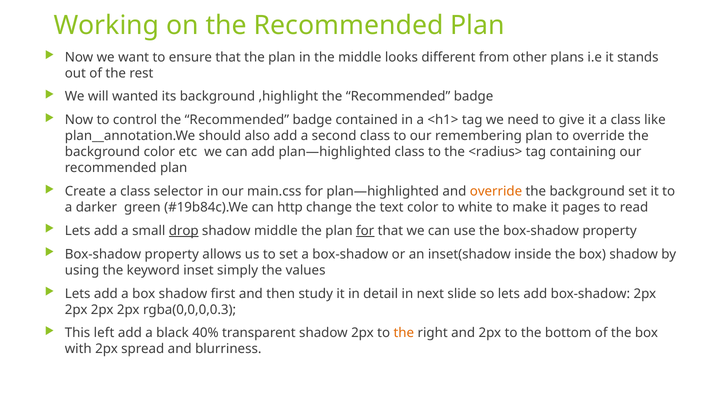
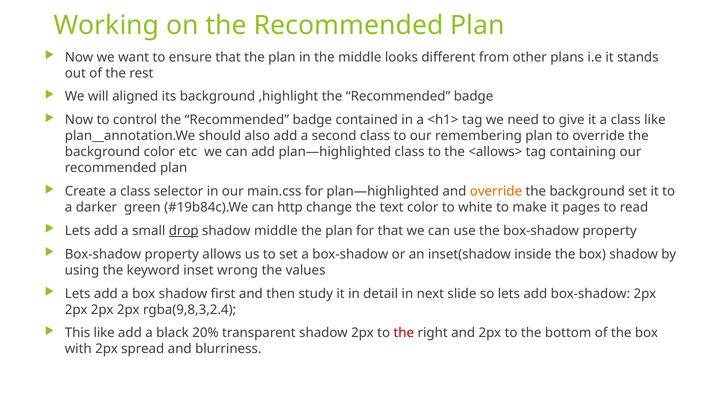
wanted: wanted -> aligned (135, 97)
<radius>: <radius> -> <allows> (495, 152)
for underline: present -> none (365, 231)
simply: simply -> wrong (238, 270)
rgba(0,0,0,0.3: rgba(0,0,0,0.3 -> rgba(9,8,3,2.4 (190, 310)
This left: left -> like (104, 333)
40%: 40% -> 20% (205, 333)
the colour: orange -> red (404, 333)
